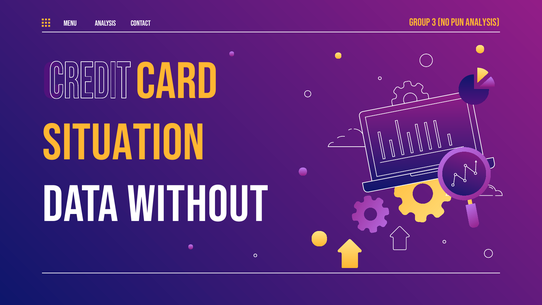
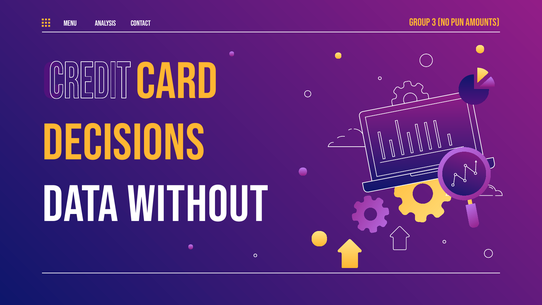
pun analysis: analysis -> amounts (482, 22)
situation: situation -> decisions (124, 143)
